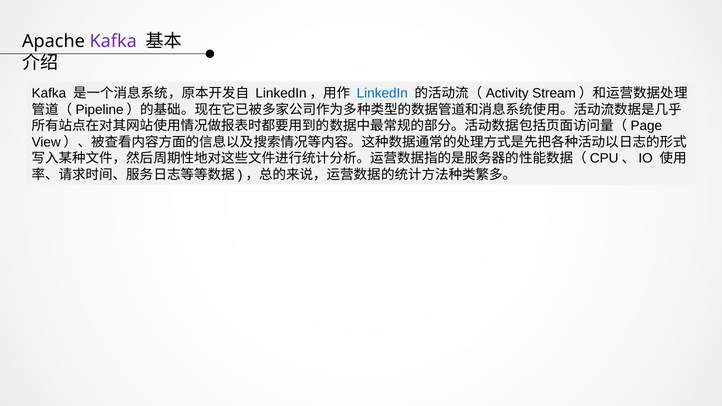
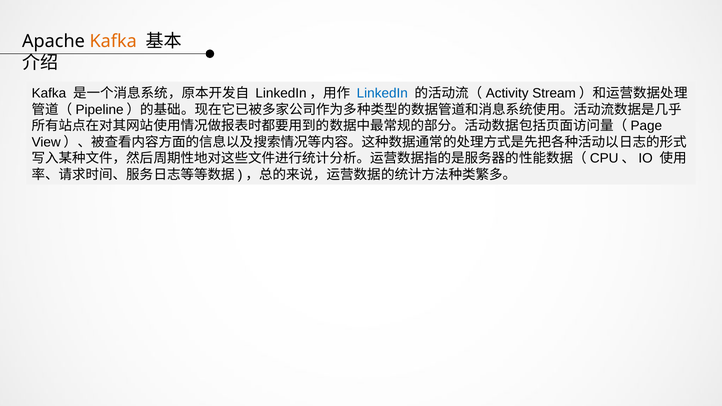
Kafka colour: purple -> orange (113, 41)
